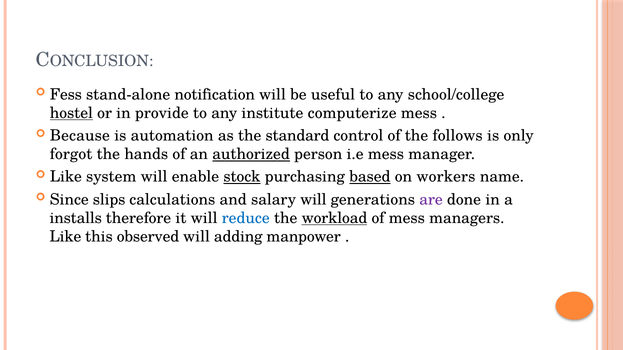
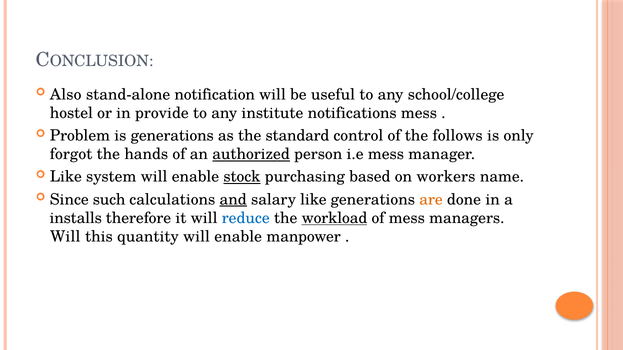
Fess: Fess -> Also (66, 95)
hostel underline: present -> none (71, 113)
computerize: computerize -> notifications (352, 113)
Because: Because -> Problem (80, 136)
is automation: automation -> generations (172, 136)
based underline: present -> none (370, 177)
slips: slips -> such (109, 200)
and underline: none -> present (233, 200)
salary will: will -> like (313, 200)
are colour: purple -> orange (431, 200)
Like: Like -> Will (65, 237)
observed: observed -> quantity (148, 237)
adding: adding -> enable (238, 237)
